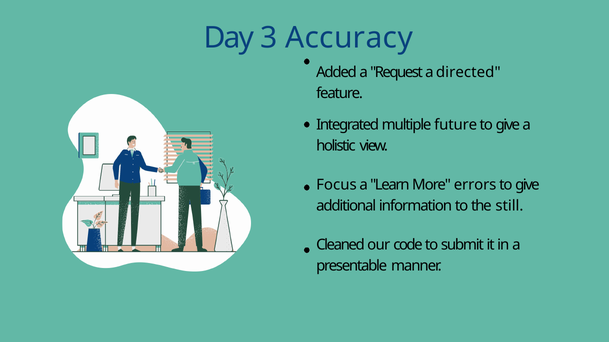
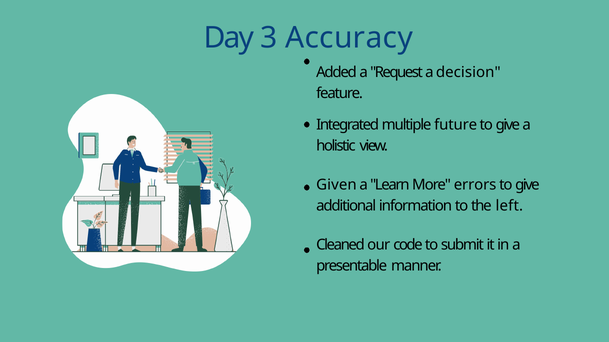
directed: directed -> decision (468, 72)
Focus: Focus -> Given (336, 185)
still: still -> left (509, 206)
